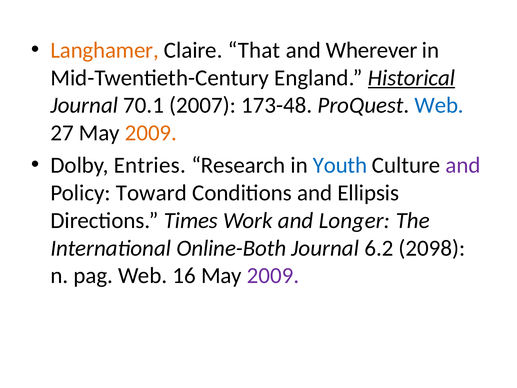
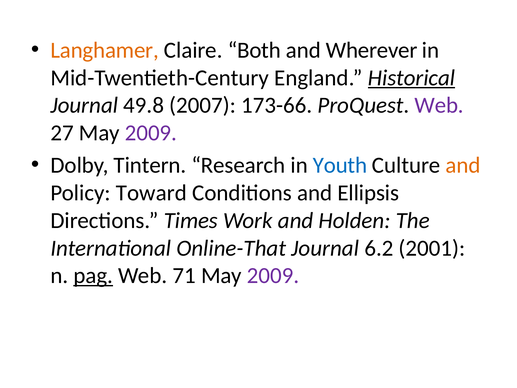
That: That -> Both (254, 50)
70.1: 70.1 -> 49.8 (144, 105)
173-48: 173-48 -> 173-66 (277, 105)
Web colour: blue -> purple (439, 105)
2009 colour: orange -> purple (151, 133)
Entries: Entries -> Tintern (150, 165)
and colour: purple -> orange (463, 165)
Longer: Longer -> Holden (355, 220)
Online-Both: Online-Both -> Online-That (231, 248)
2098: 2098 -> 2001 (432, 248)
pag underline: none -> present (93, 276)
16: 16 -> 71 (184, 276)
